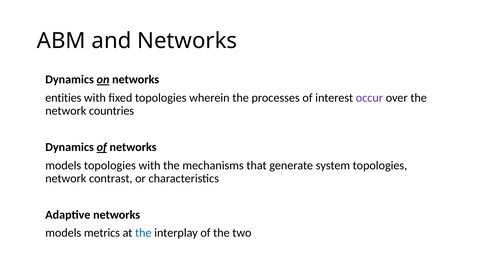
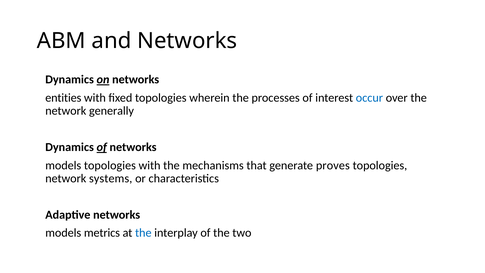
occur colour: purple -> blue (369, 98)
countries: countries -> generally (111, 111)
system: system -> proves (333, 165)
contrast: contrast -> systems (111, 178)
